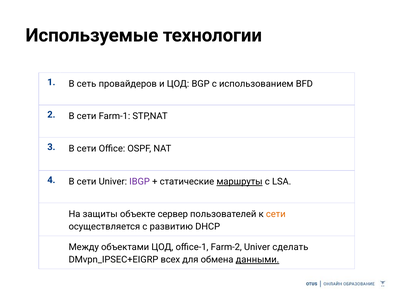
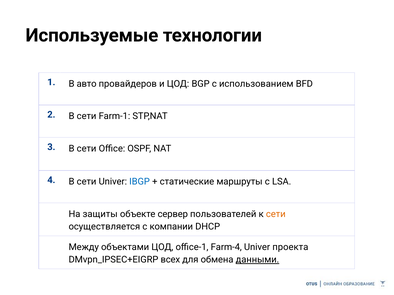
сеть: сеть -> авто (87, 84)
IBGP colour: purple -> blue (140, 182)
маршруты underline: present -> none (240, 182)
развитию: развитию -> компании (171, 227)
Farm-2: Farm-2 -> Farm-4 (226, 247)
сделать: сделать -> проекта (290, 247)
